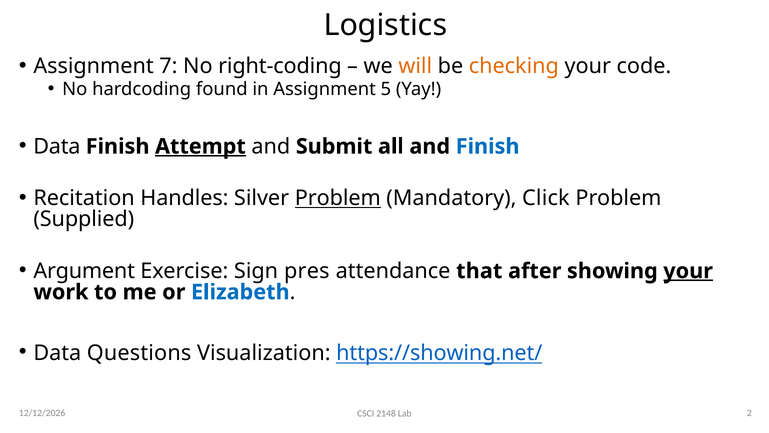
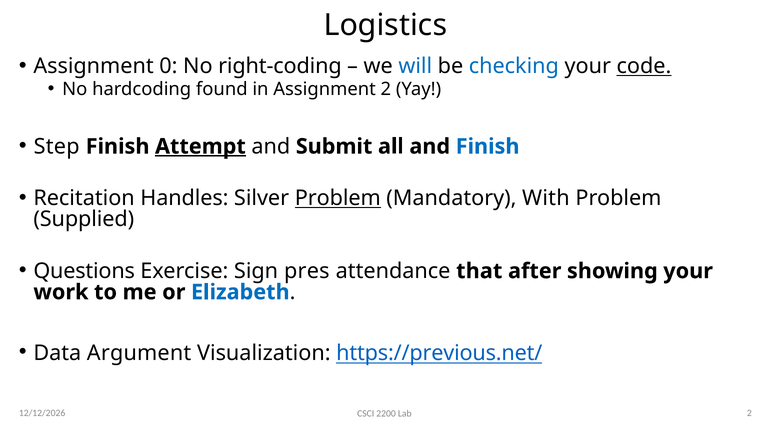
7: 7 -> 0 (168, 66)
will colour: orange -> blue (415, 66)
checking colour: orange -> blue (514, 66)
code underline: none -> present (644, 66)
Assignment 5: 5 -> 2 (386, 89)
Data: Data -> Step (57, 146)
Click: Click -> With (546, 198)
Argument: Argument -> Questions (84, 271)
your underline: present -> none (688, 271)
Questions: Questions -> Argument (139, 353)
https://showing.net/: https://showing.net/ -> https://previous.net/ (439, 353)
2148: 2148 -> 2200 (386, 413)
